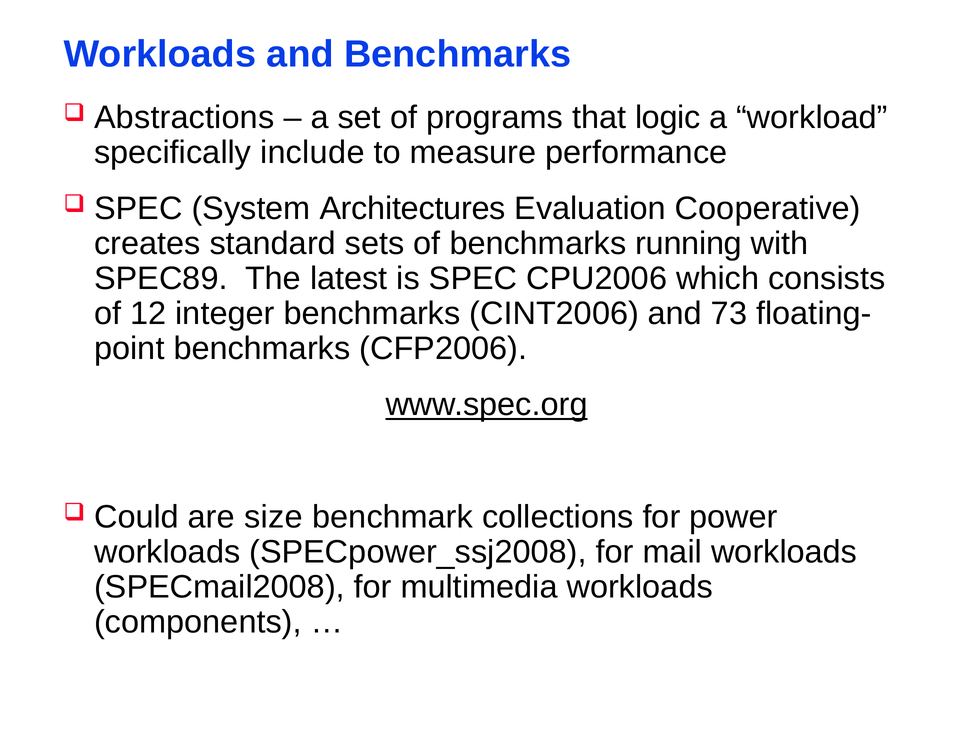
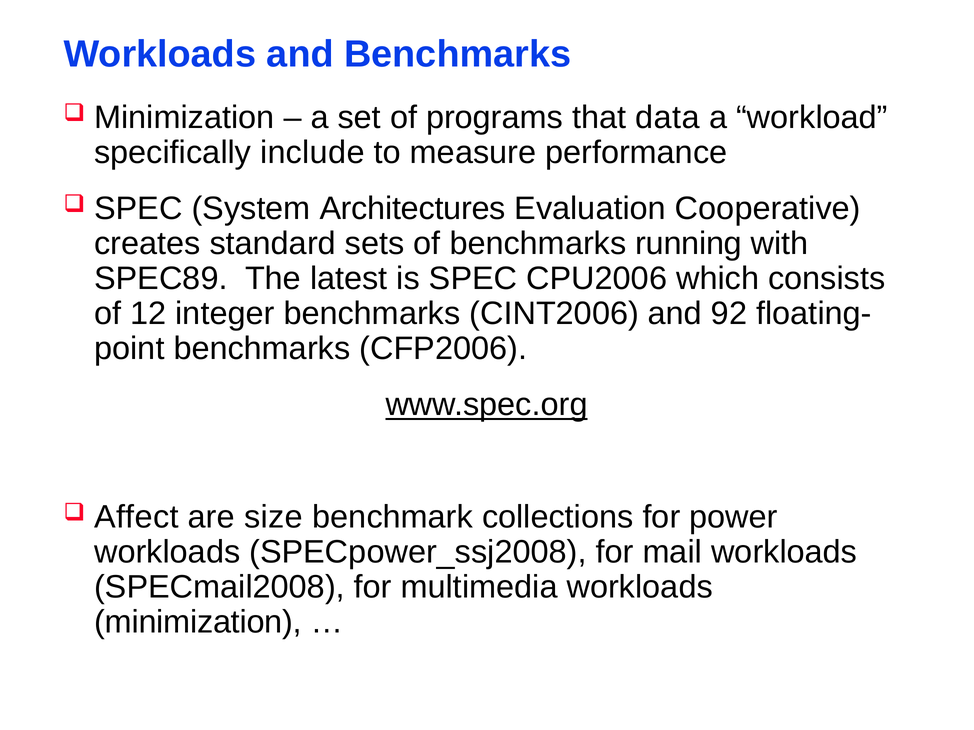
Abstractions: Abstractions -> Minimization (184, 117)
logic: logic -> data (668, 117)
73: 73 -> 92 (729, 314)
Could: Could -> Affect (136, 517)
components: components -> minimization (198, 622)
